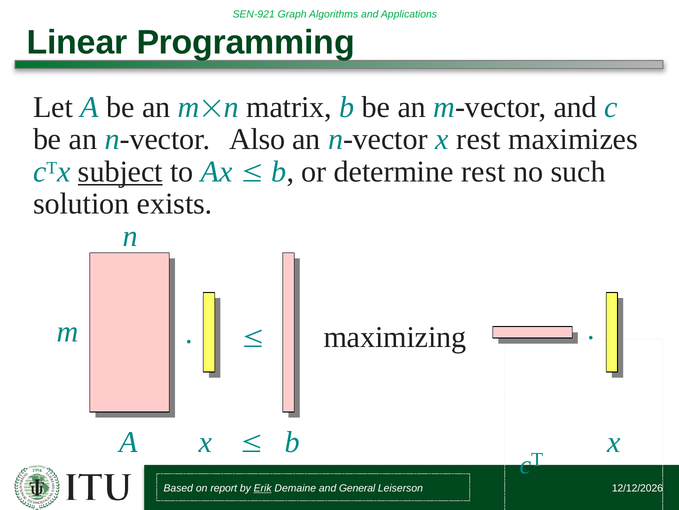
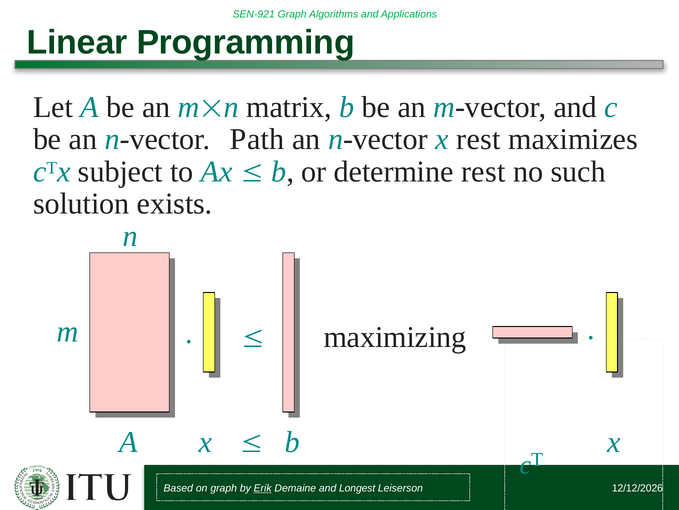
Also: Also -> Path (257, 139)
subject underline: present -> none (120, 171)
on report: report -> graph (224, 487)
General: General -> Longest (357, 487)
